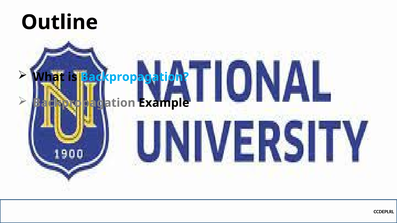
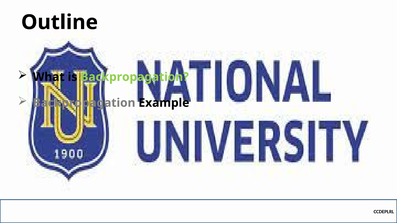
Backpropagation colour: light blue -> light green (135, 77)
